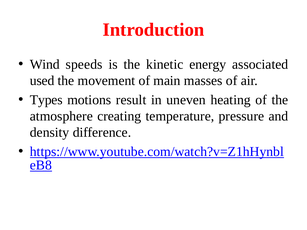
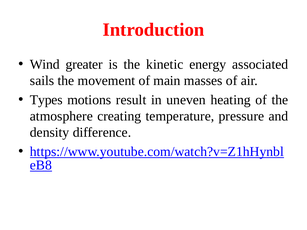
speeds: speeds -> greater (84, 64)
used: used -> sails (42, 81)
